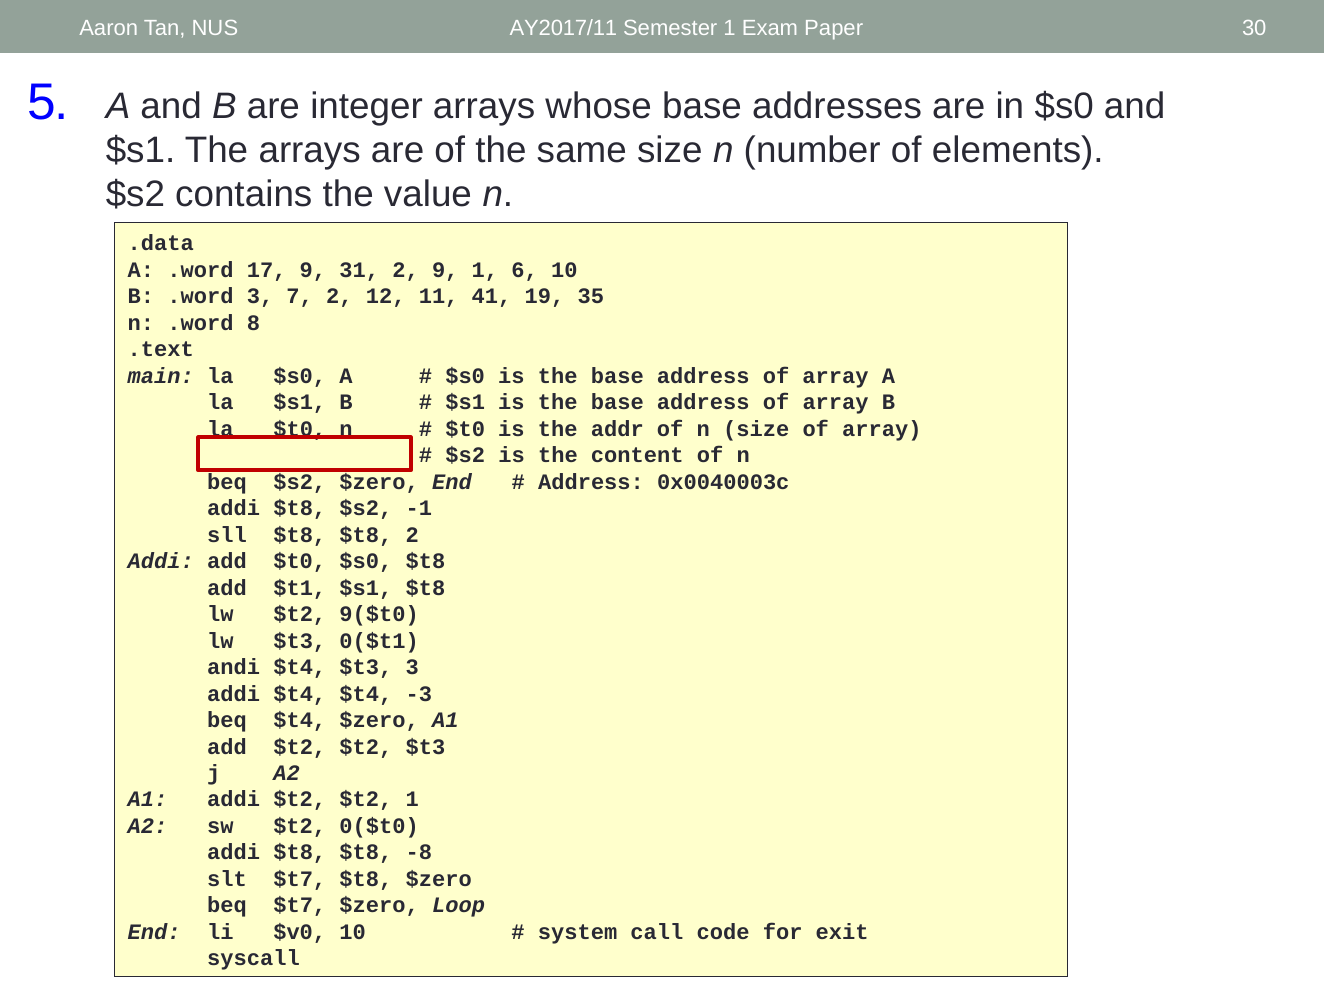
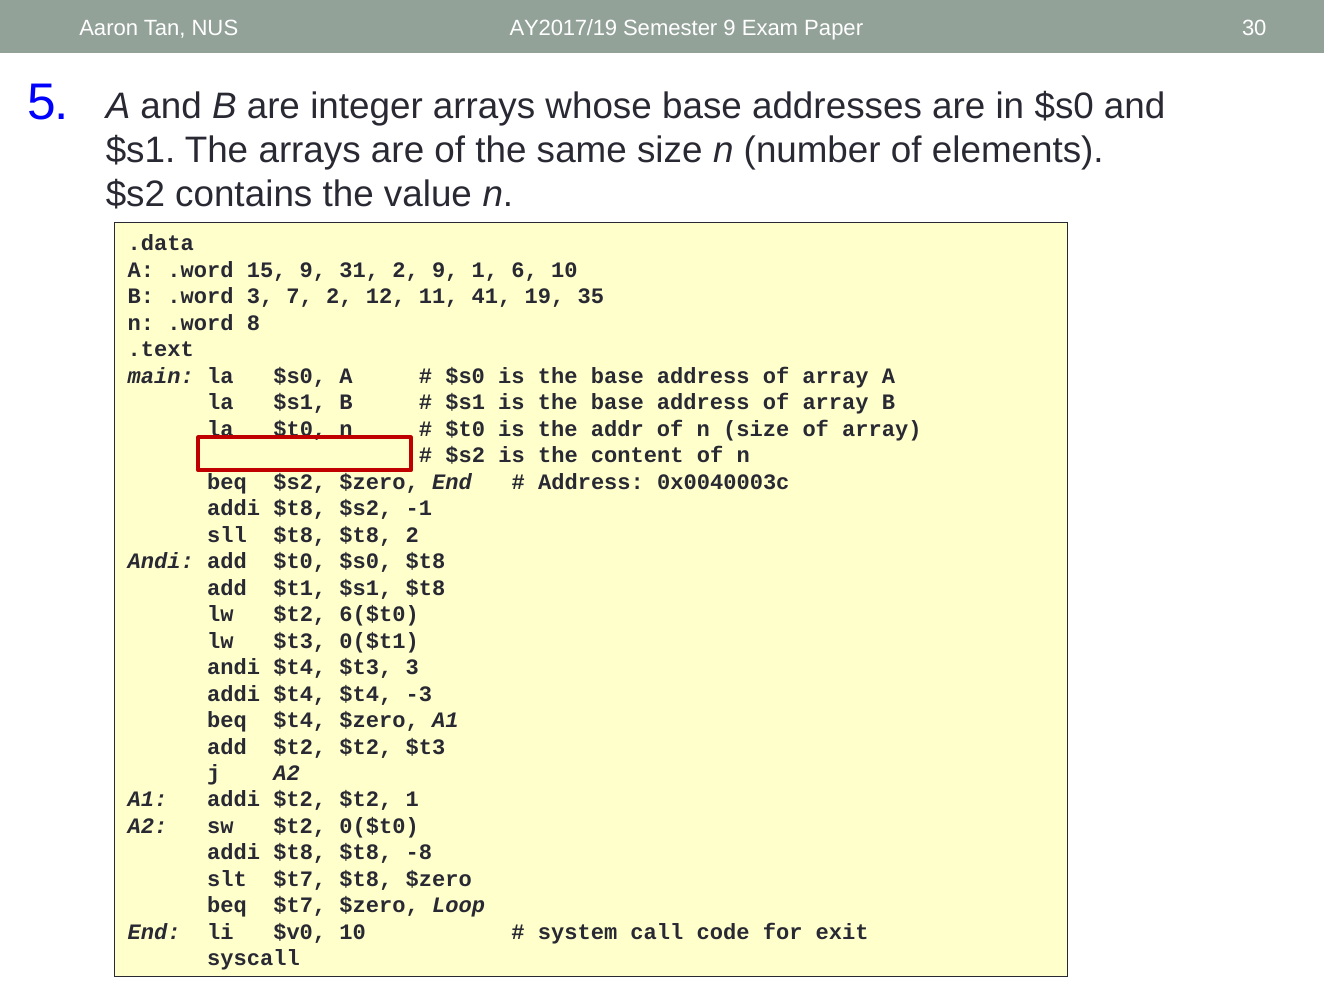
AY2017/11: AY2017/11 -> AY2017/19 (563, 28)
Semester 1: 1 -> 9 (729, 28)
17: 17 -> 15 (267, 270)
Addi: Addi -> Andi (161, 561)
9($t0: 9($t0 -> 6($t0 (379, 614)
